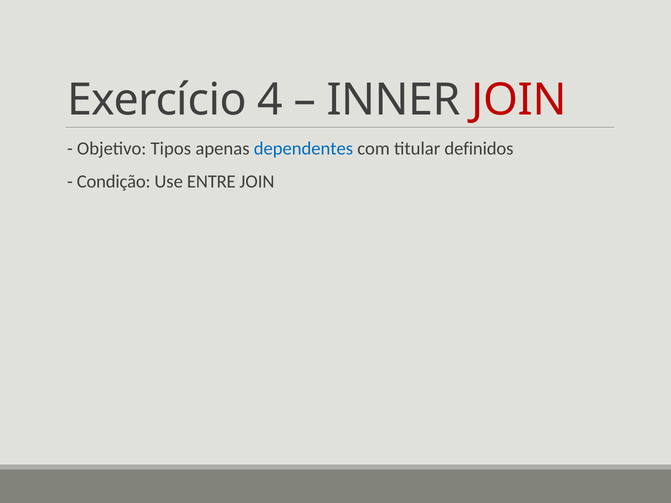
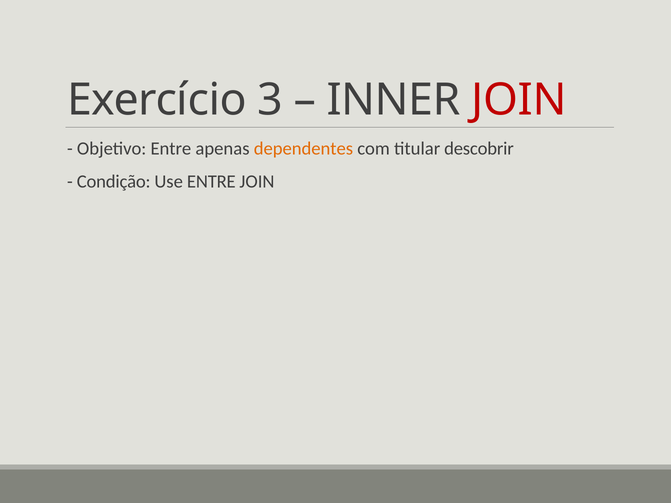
4: 4 -> 3 (270, 100)
Objetivo Tipos: Tipos -> Entre (171, 149)
dependentes colour: blue -> orange (303, 149)
definidos: definidos -> descobrir (479, 149)
